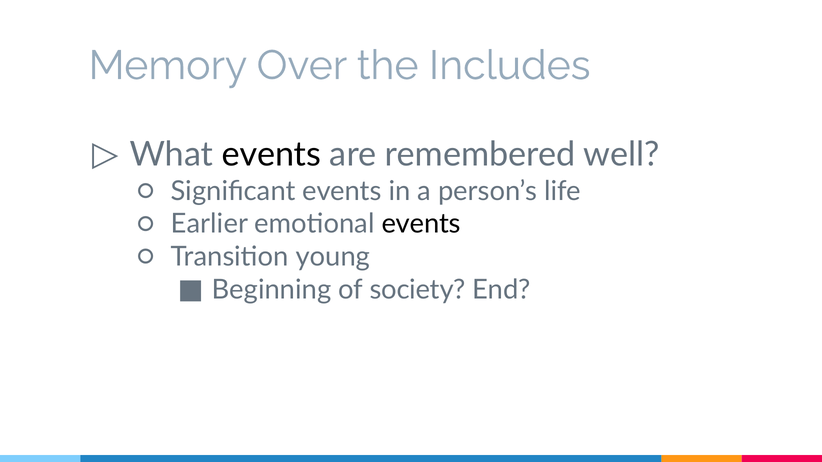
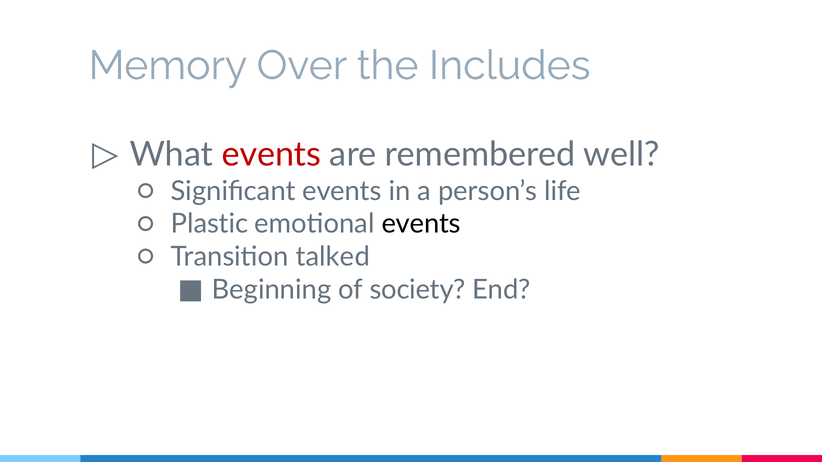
events colour: black -> red (271, 155)
Earlier: Earlier -> Plastic (210, 224)
young: young -> talked (333, 257)
